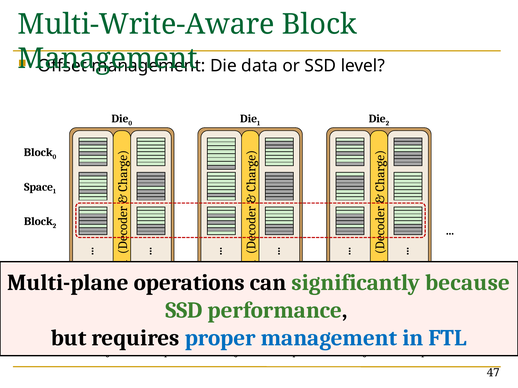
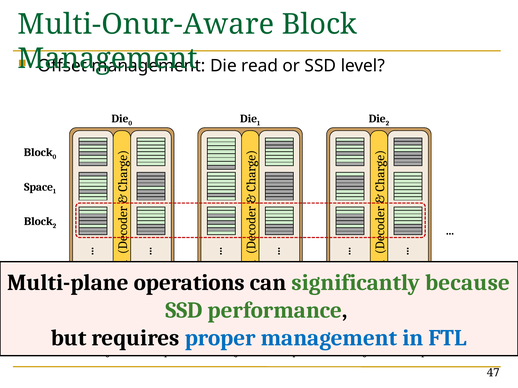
Multi-Write-Aware: Multi-Write-Aware -> Multi-Onur-Aware (146, 24)
data: data -> read (260, 66)
